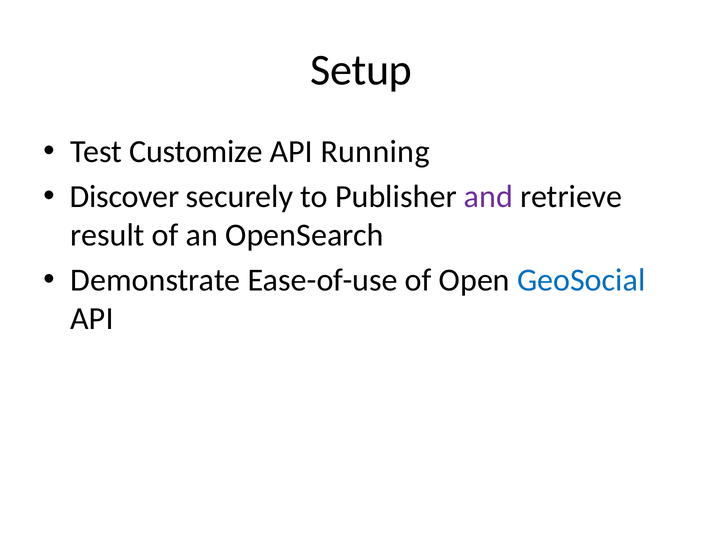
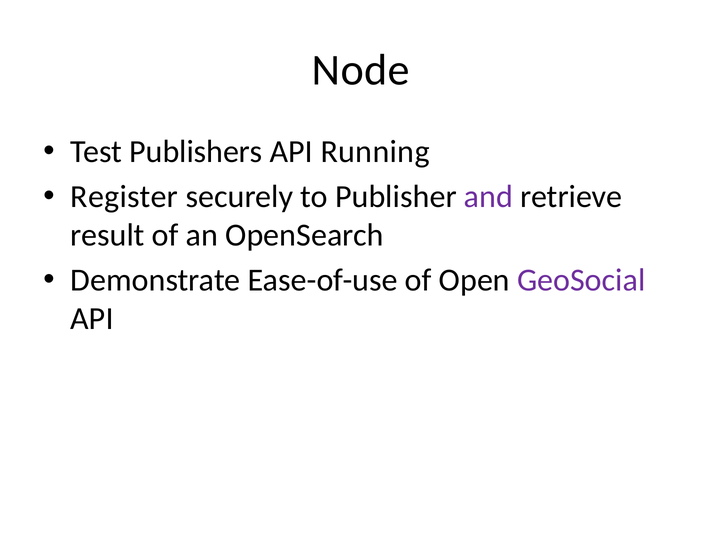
Setup: Setup -> Node (361, 70)
Customize: Customize -> Publishers (196, 151)
Discover: Discover -> Register (124, 196)
GeoSocial colour: blue -> purple (581, 280)
